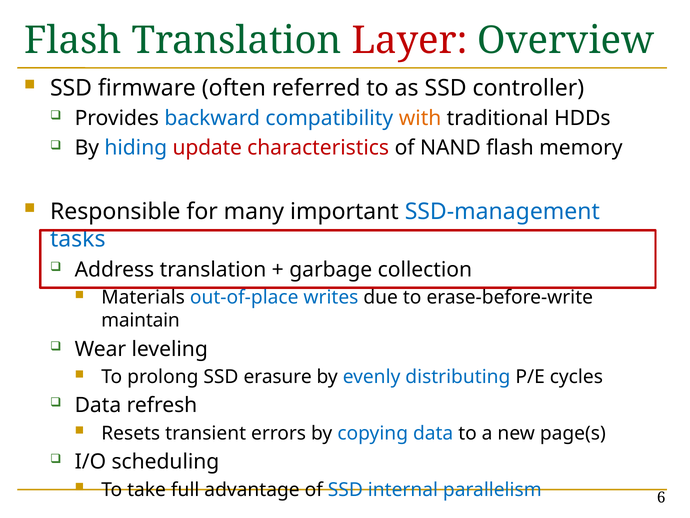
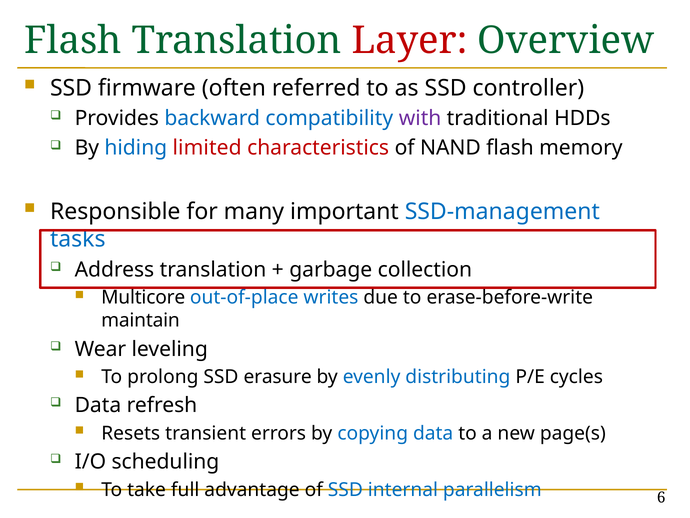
with colour: orange -> purple (420, 118)
update: update -> limited (207, 148)
Materials: Materials -> Multicore (143, 297)
